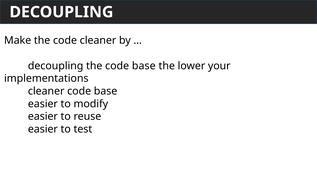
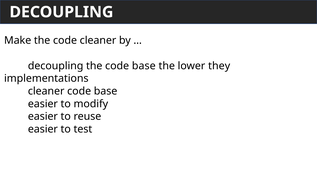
your: your -> they (219, 66)
